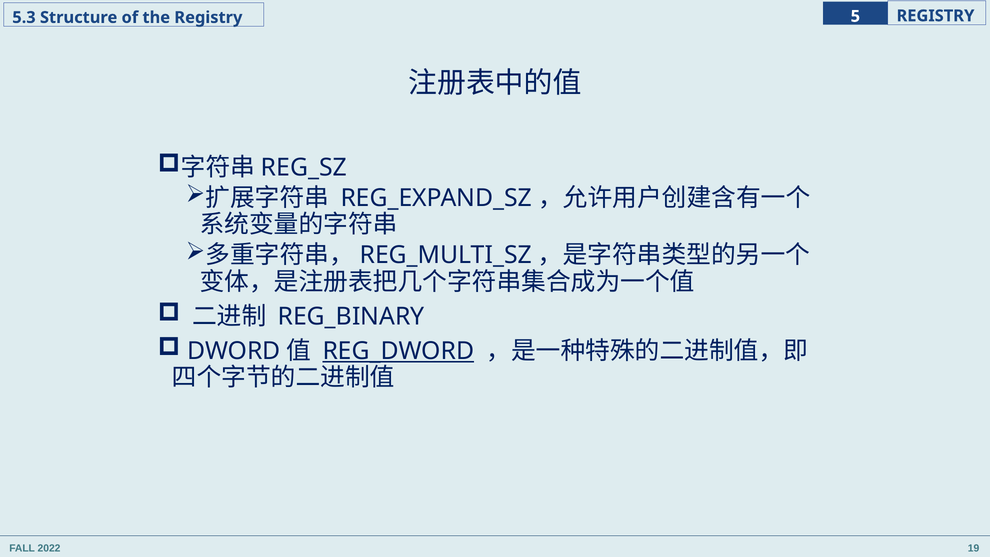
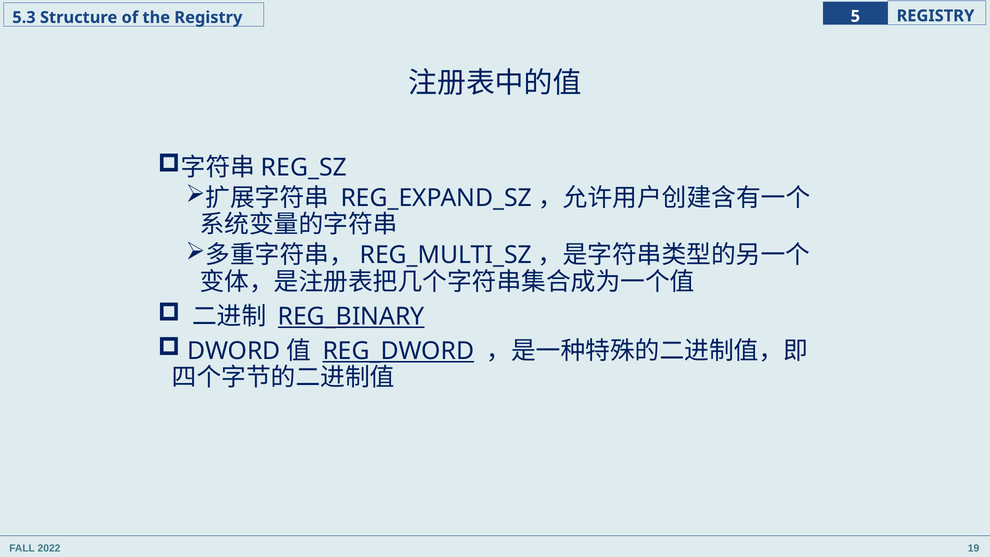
REG_BINARY underline: none -> present (351, 316)
